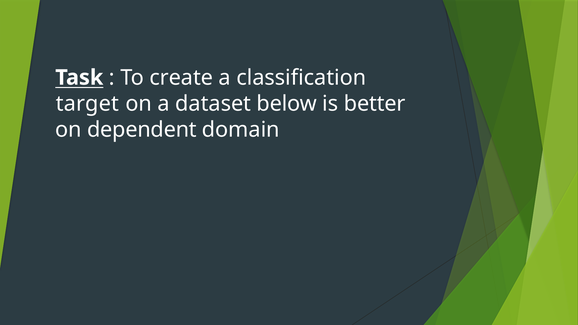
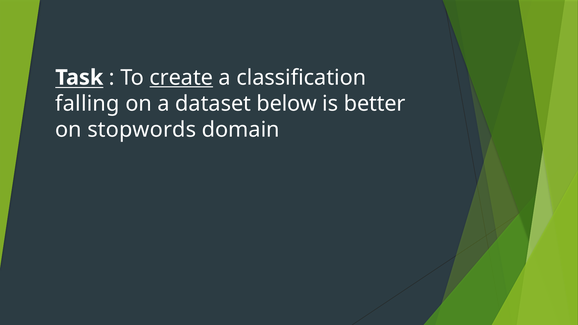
create underline: none -> present (181, 78)
target: target -> falling (87, 104)
dependent: dependent -> stopwords (142, 130)
